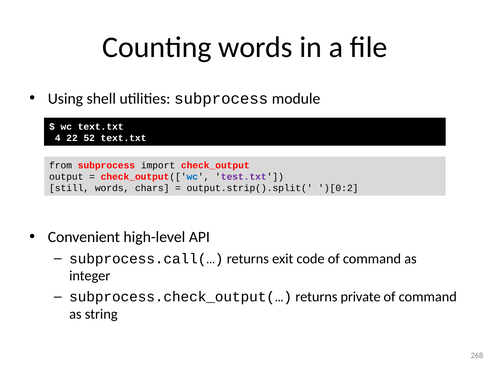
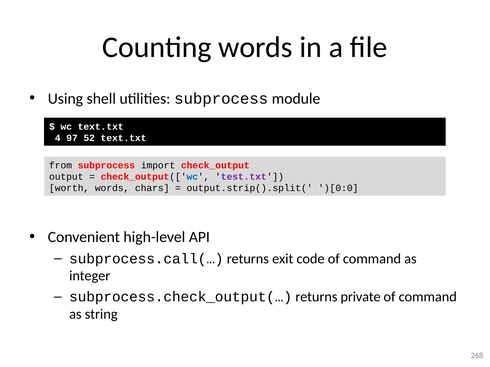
22: 22 -> 97 (72, 138)
still: still -> worth (69, 188)
)[0:2: )[0:2 -> )[0:0 (338, 188)
